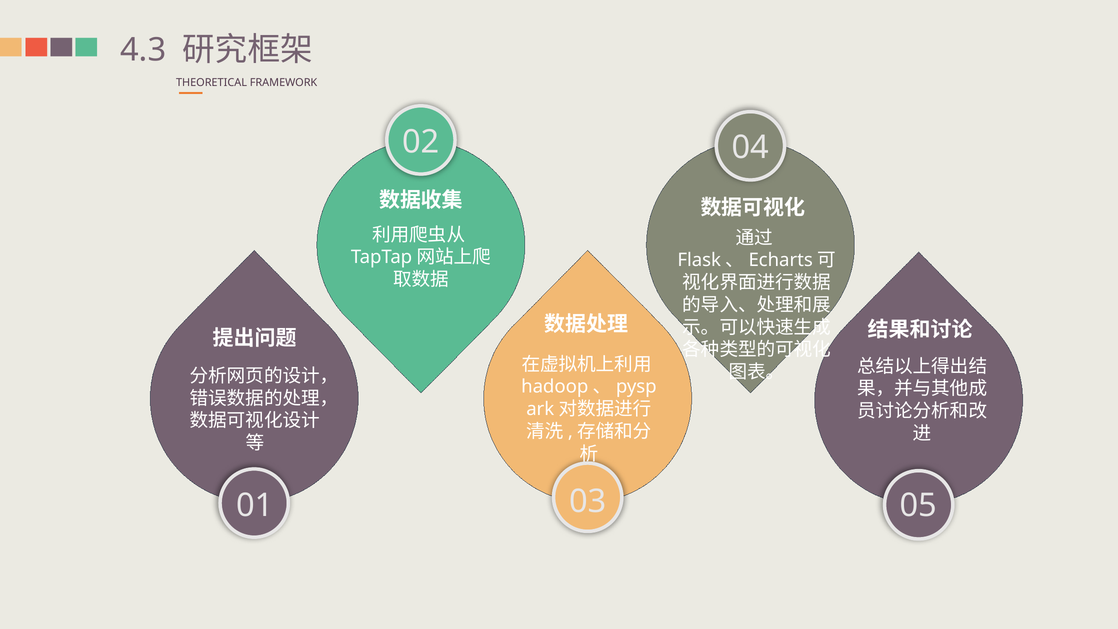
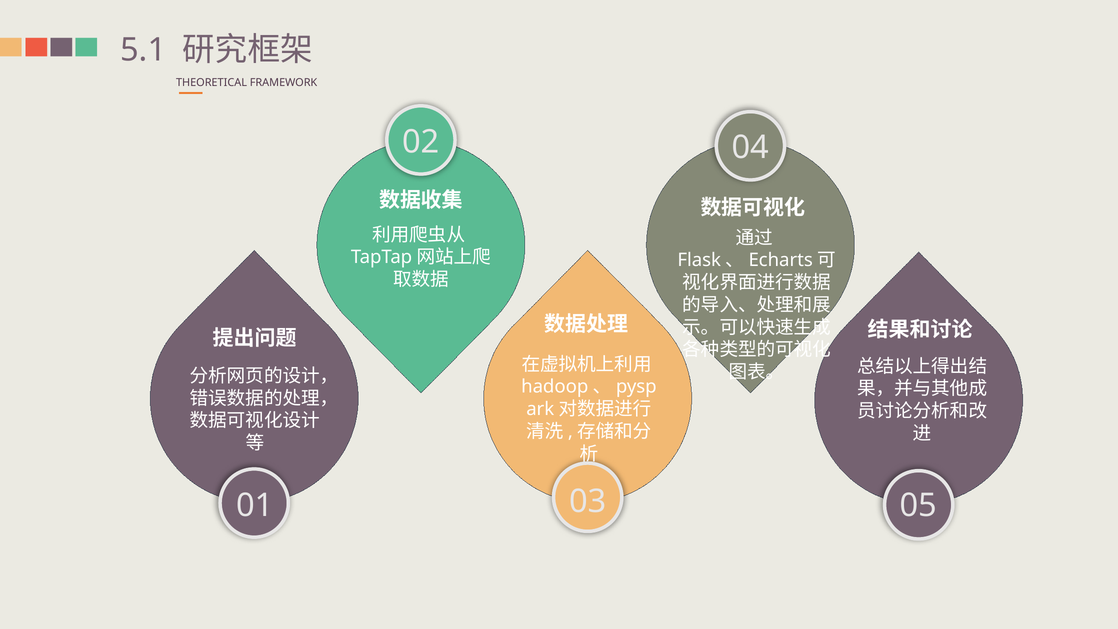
4.3: 4.3 -> 5.1 (143, 50)
